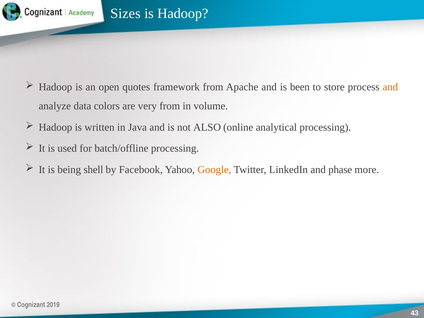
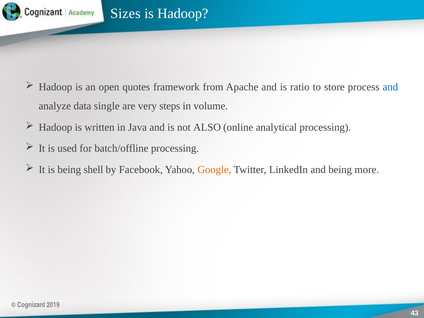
been: been -> ratio (300, 87)
and colour: orange -> blue (390, 87)
colors: colors -> single (107, 106)
very from: from -> steps (170, 106)
and phase: phase -> being (340, 170)
